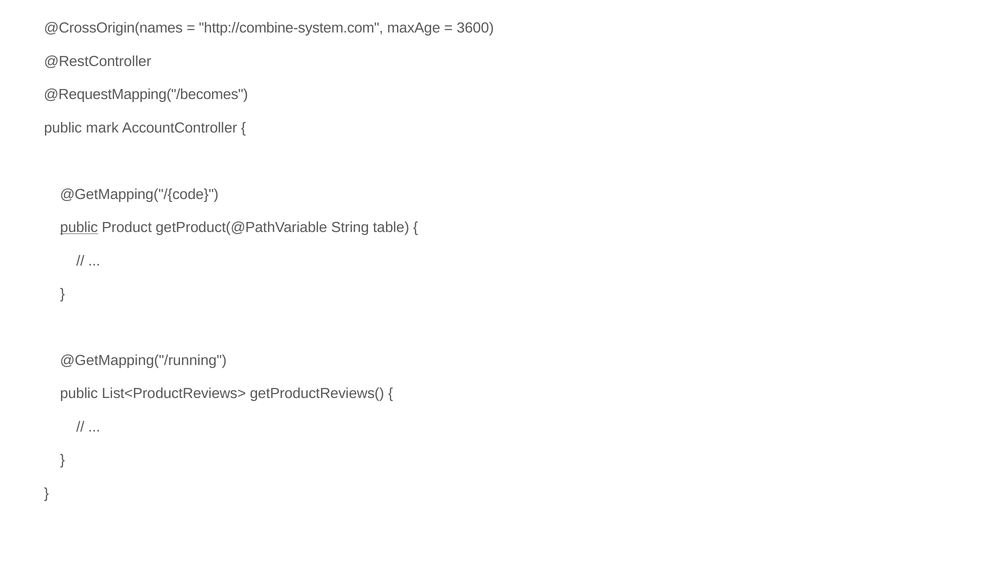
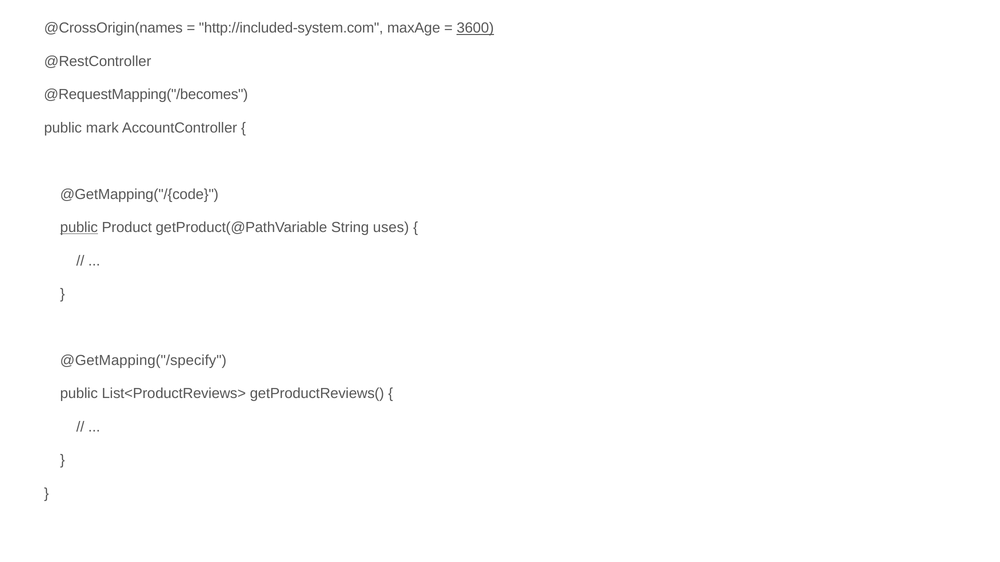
http://combine-system.com: http://combine-system.com -> http://included-system.com (291, 28)
3600 underline: none -> present (475, 28)
table: table -> uses (391, 228)
@GetMapping("/running: @GetMapping("/running -> @GetMapping("/specify (143, 361)
